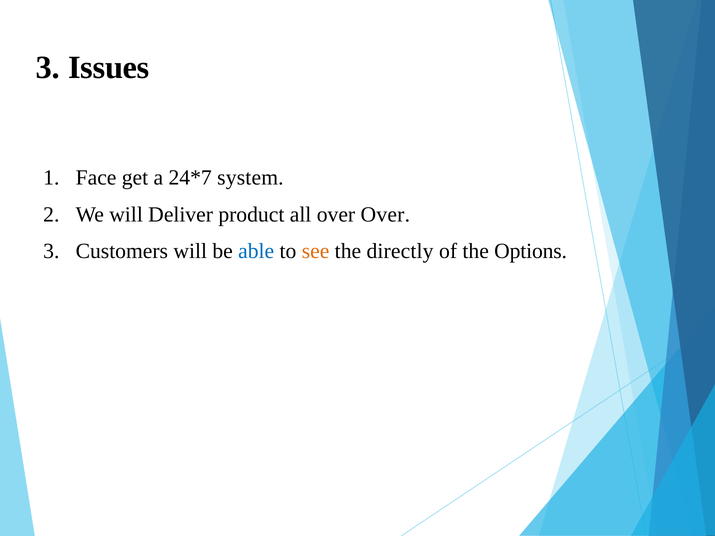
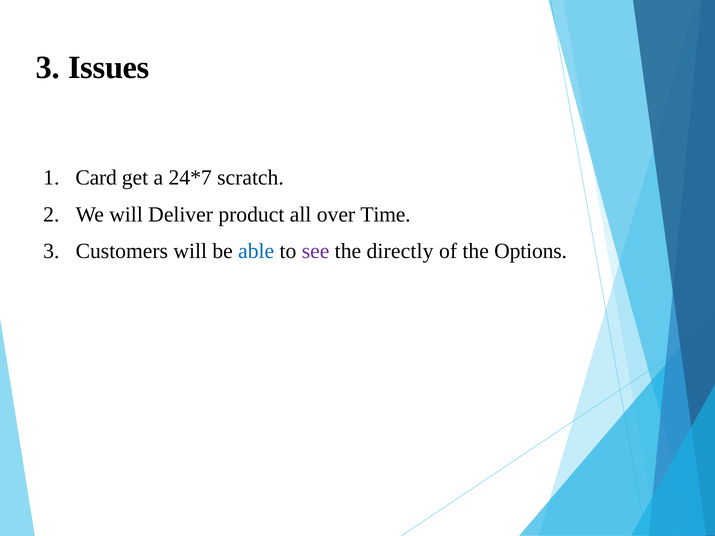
Face: Face -> Card (96, 178)
system: system -> scratch (251, 178)
over Over: Over -> Time (386, 215)
see colour: orange -> purple (316, 251)
